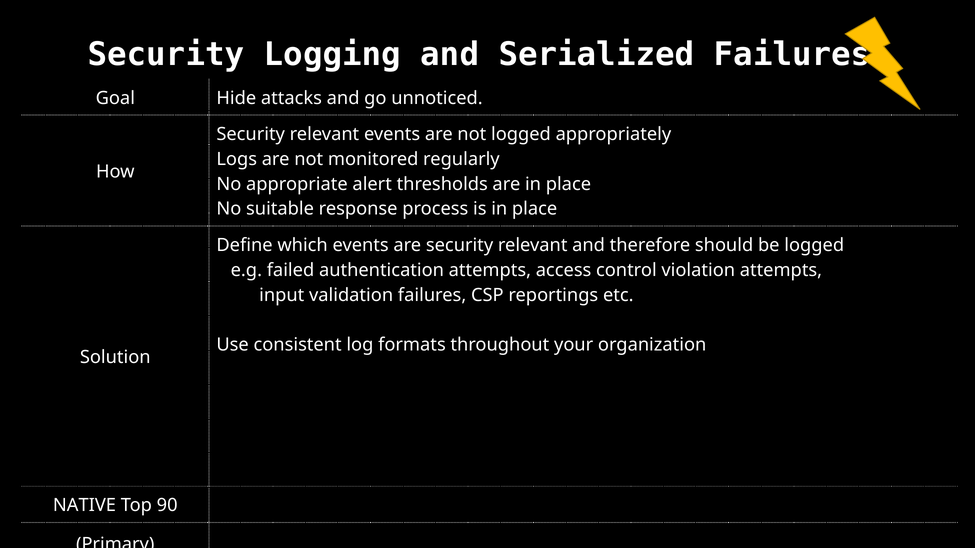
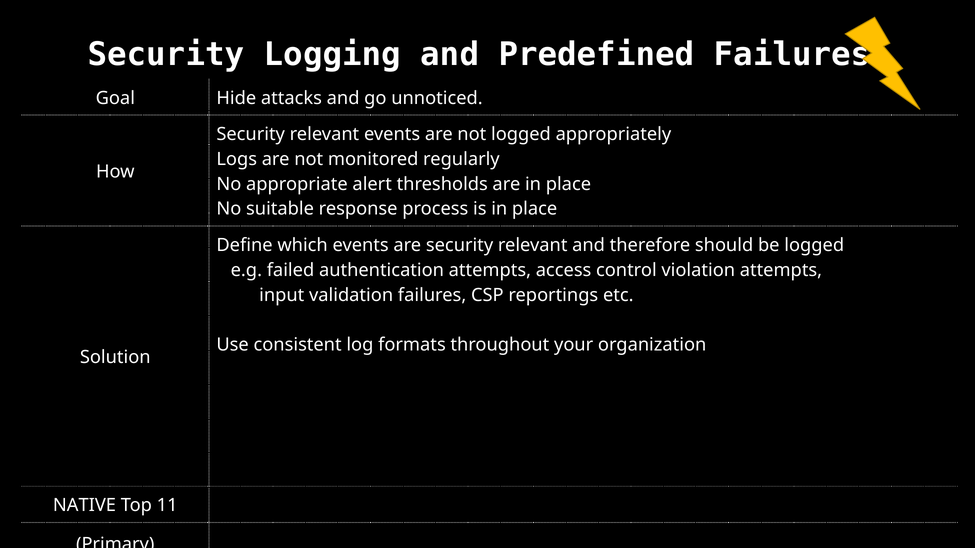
Serialized: Serialized -> Predefined (596, 55)
90: 90 -> 11 (167, 506)
